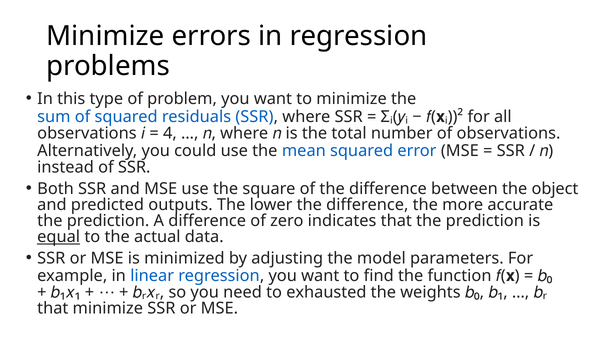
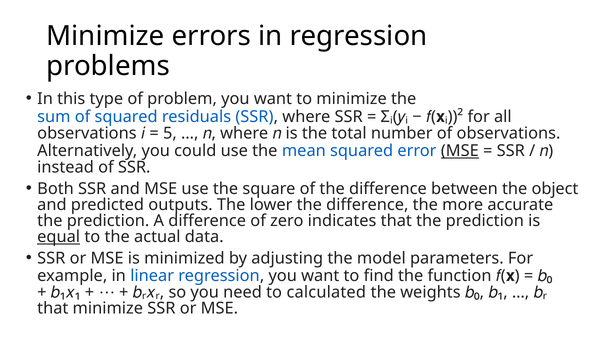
4: 4 -> 5 (170, 133)
MSE underline: none -> present (460, 151)
exhausted: exhausted -> calculated (326, 292)
